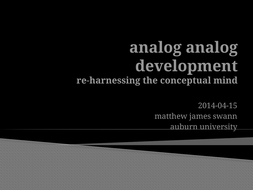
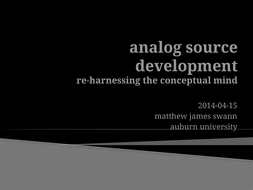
analog analog: analog -> source (212, 48)
